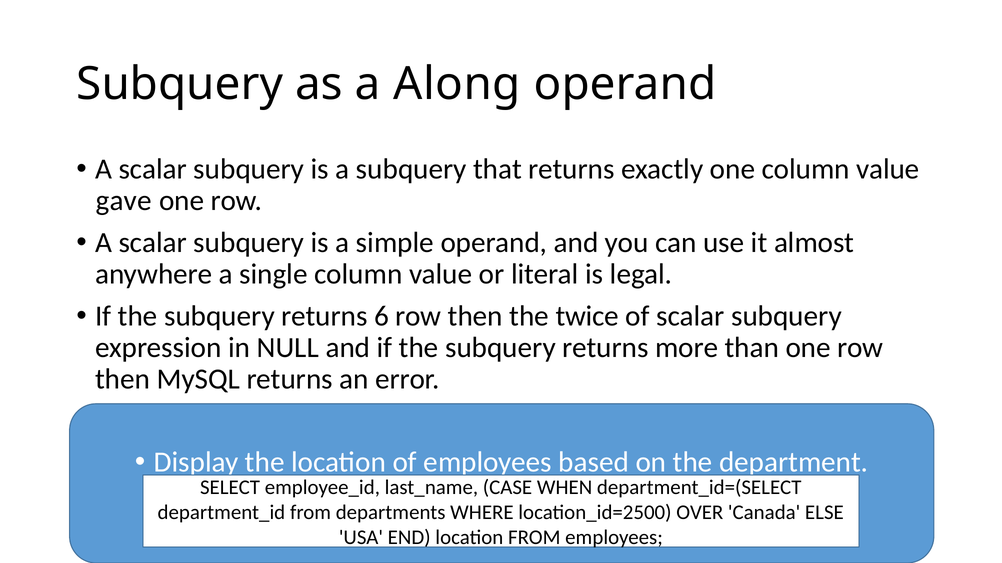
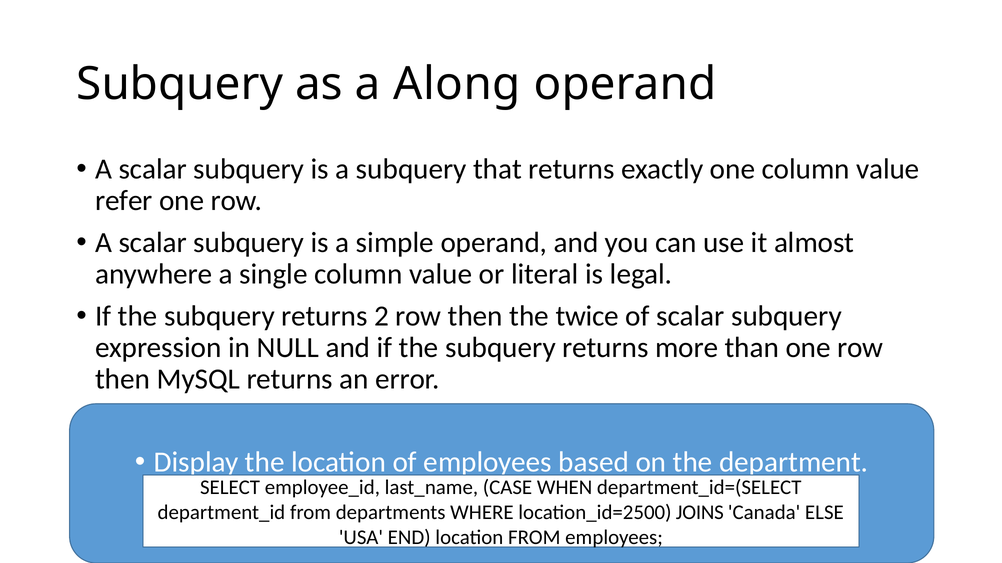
gave: gave -> refer (124, 201)
6: 6 -> 2 (381, 317)
OVER: OVER -> JOINS (700, 513)
